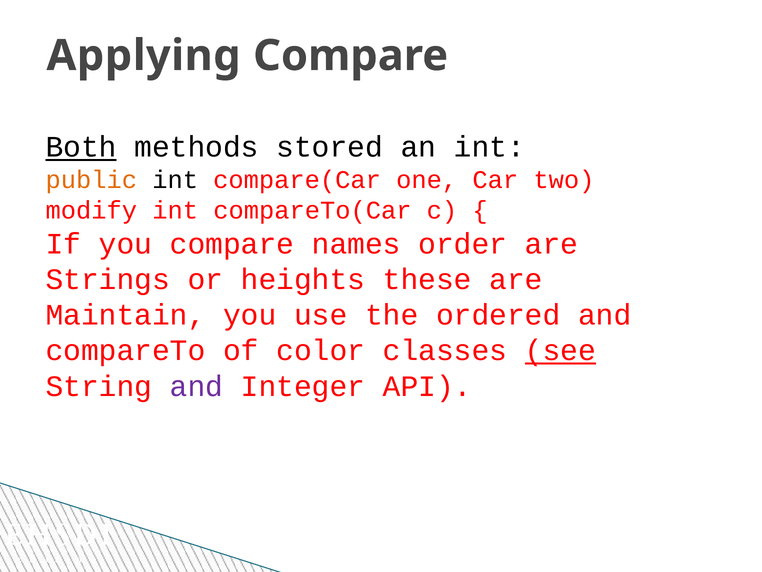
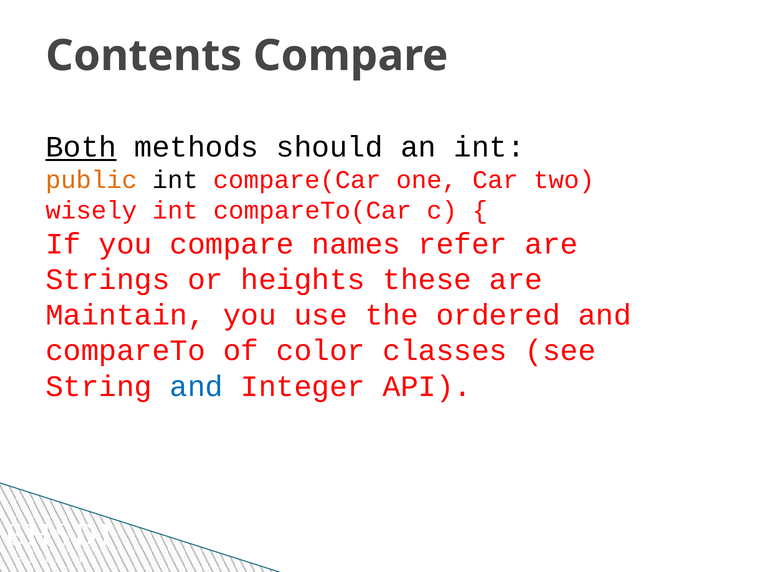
Applying: Applying -> Contents (144, 56)
stored: stored -> should (330, 147)
modify: modify -> wisely (91, 210)
order: order -> refer (463, 244)
see underline: present -> none (560, 350)
and colour: purple -> blue (196, 386)
